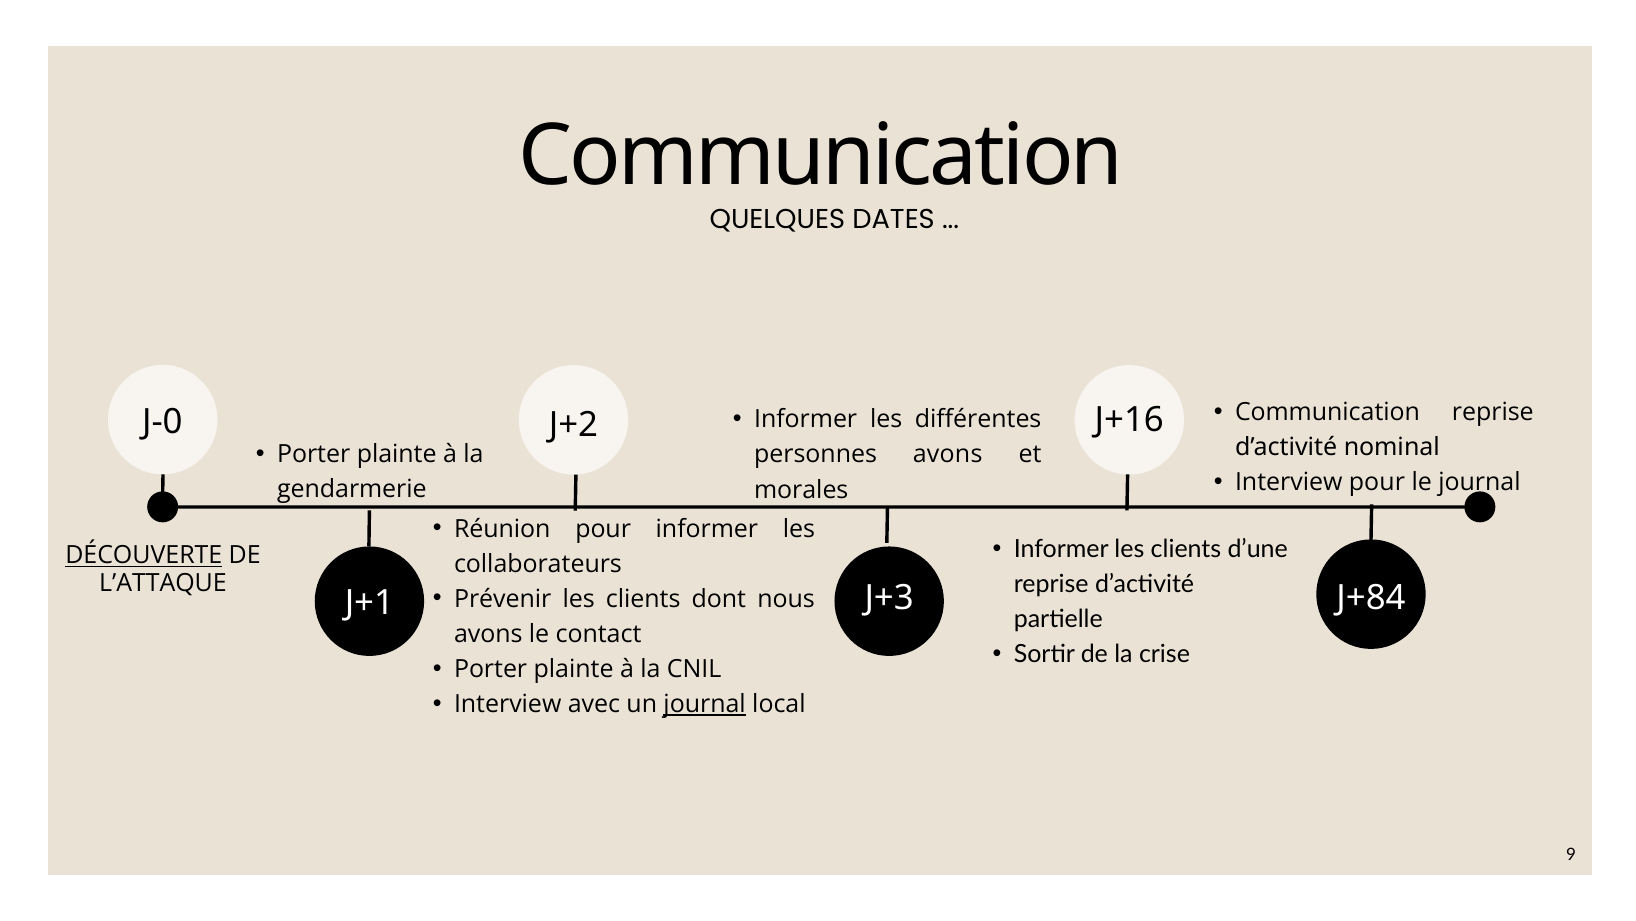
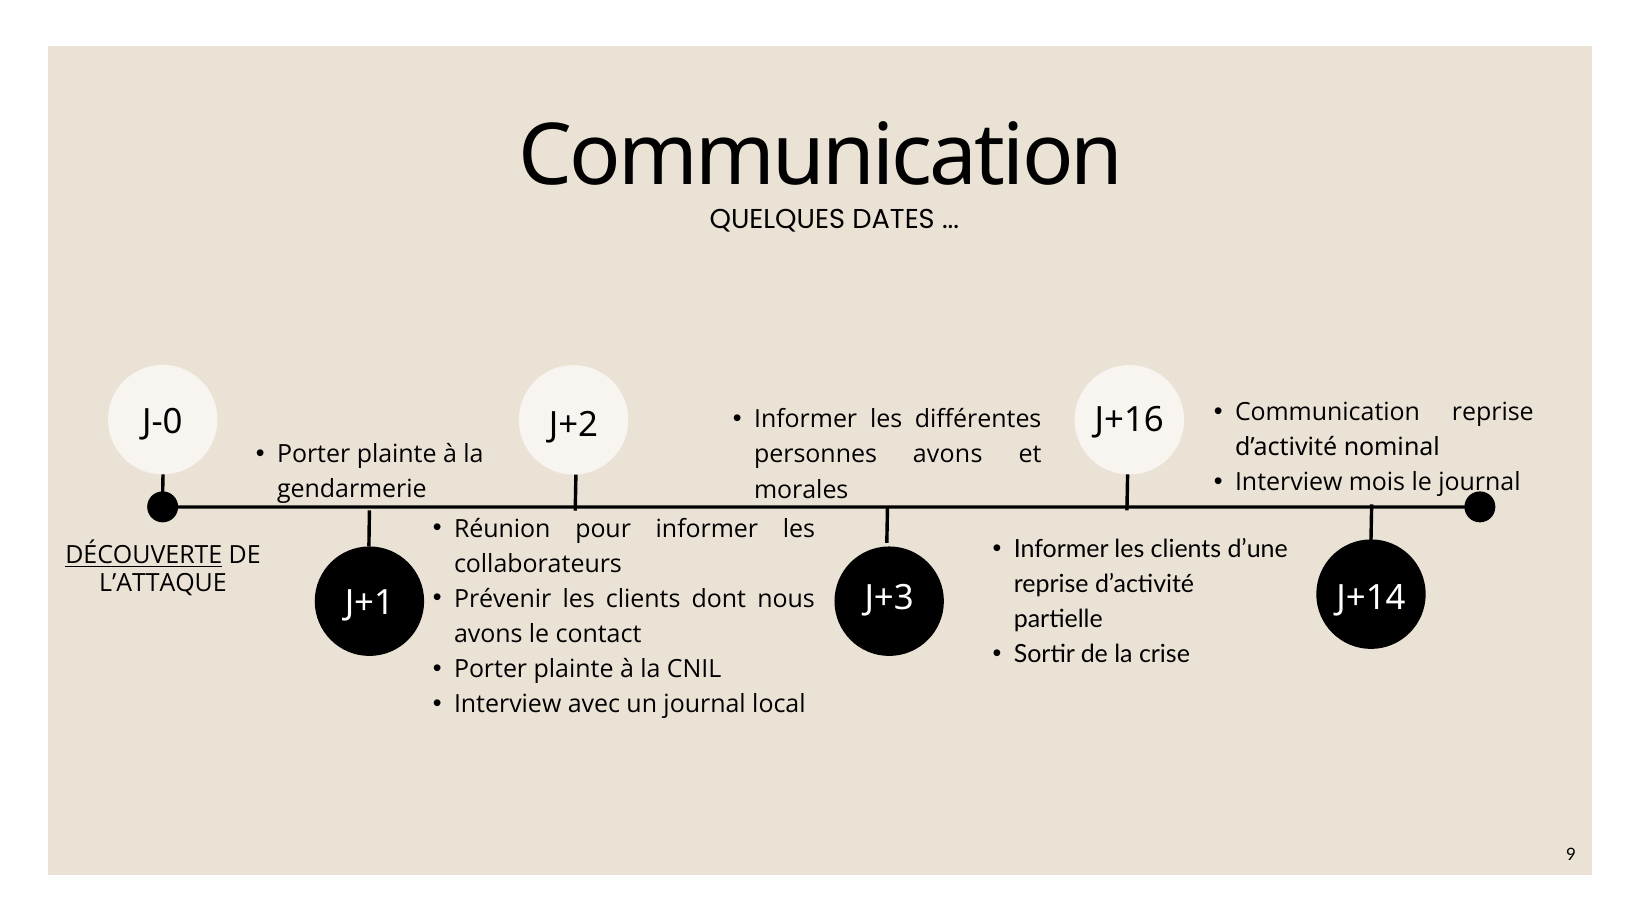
Interview pour: pour -> mois (1377, 482)
J+84: J+84 -> J+14 (1371, 598)
journal underline: present -> none (705, 704)
